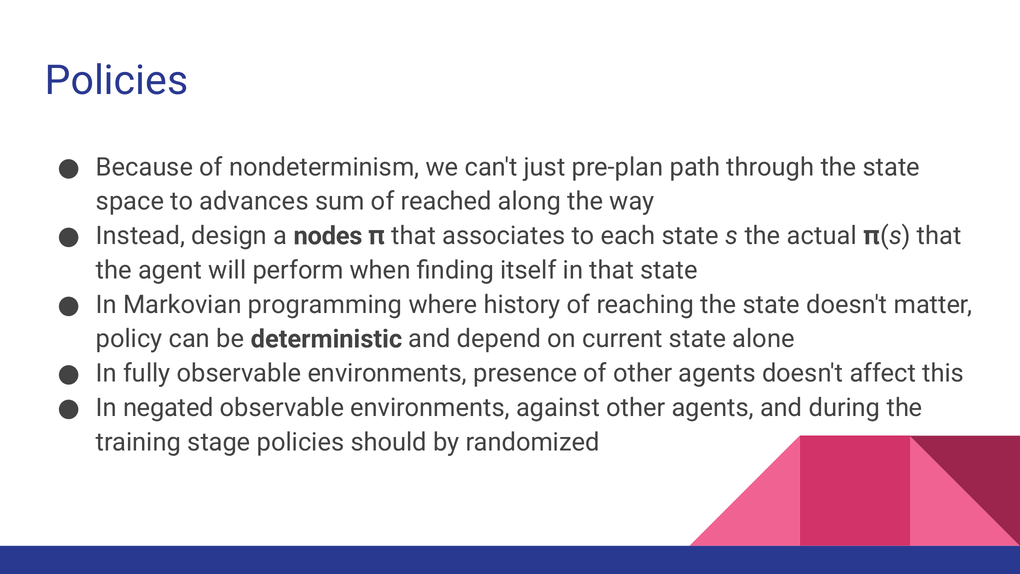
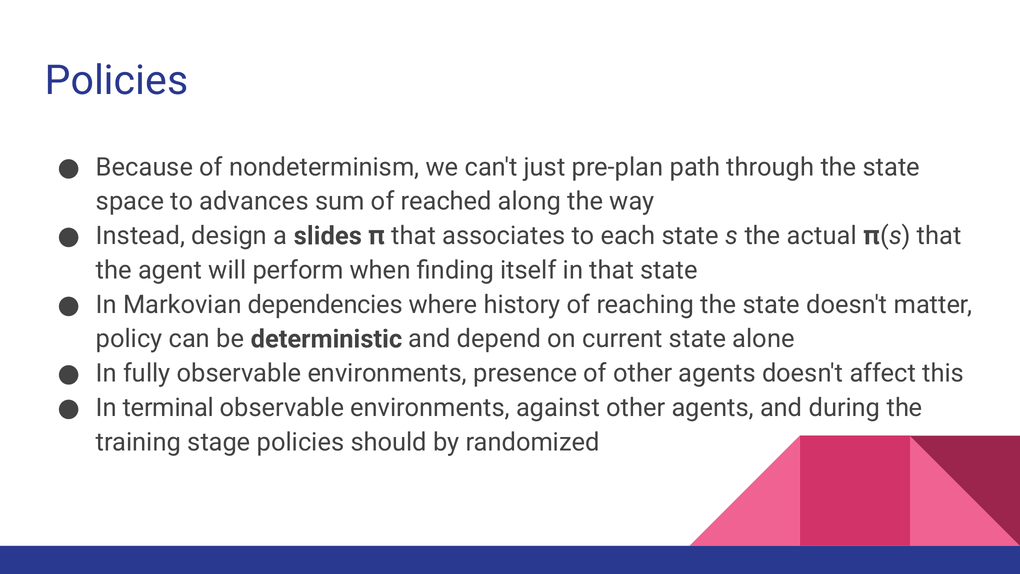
nodes: nodes -> slides (328, 236)
programming: programming -> dependencies (325, 305)
negated: negated -> terminal (168, 408)
